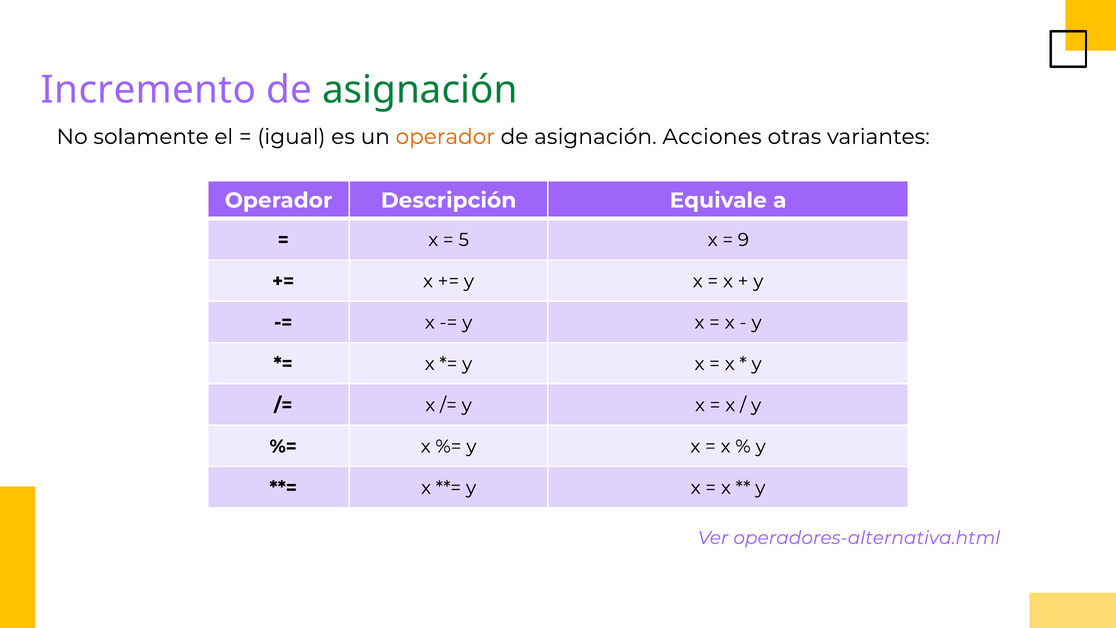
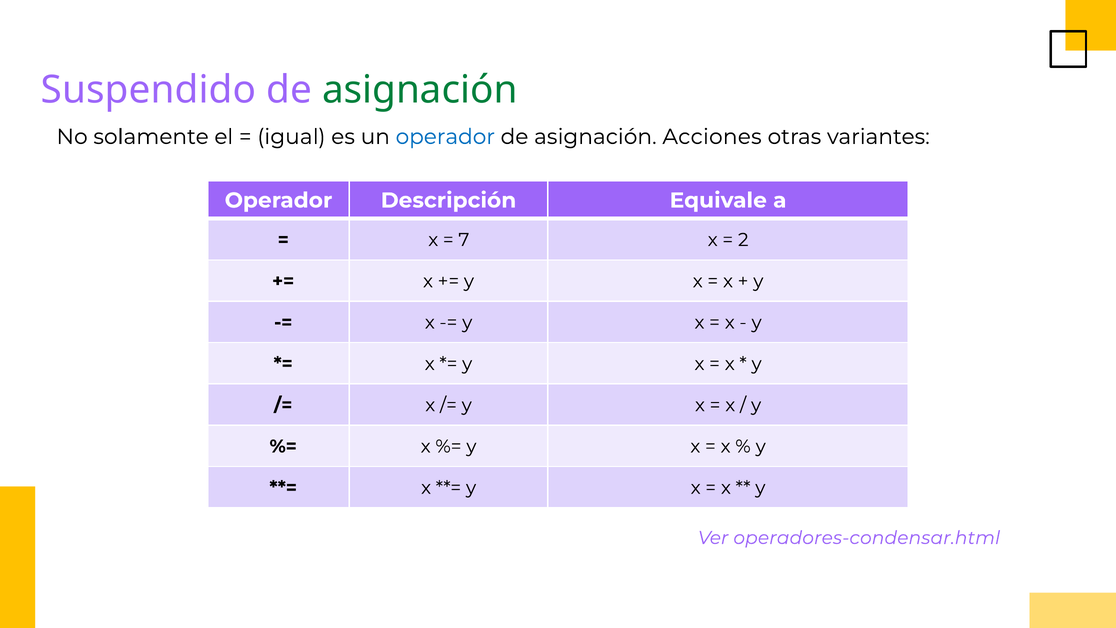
Incremento: Incremento -> Suspendido (149, 90)
operador colour: orange -> blue (445, 137)
5: 5 -> 7 (464, 240)
9: 9 -> 2 (743, 240)
operadores-alternativa.html: operadores-alternativa.html -> operadores-condensar.html (867, 538)
